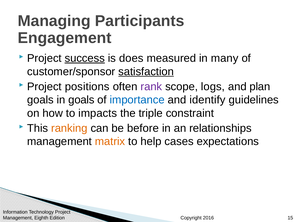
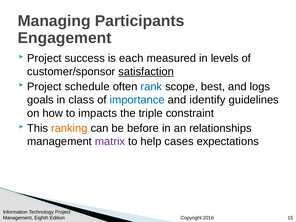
success underline: present -> none (85, 58)
does: does -> each (131, 58)
many: many -> levels (225, 58)
positions: positions -> schedule (87, 87)
rank colour: purple -> blue (151, 87)
logs: logs -> best (213, 87)
plan: plan -> logs (260, 87)
in goals: goals -> class (81, 100)
matrix colour: orange -> purple (110, 142)
